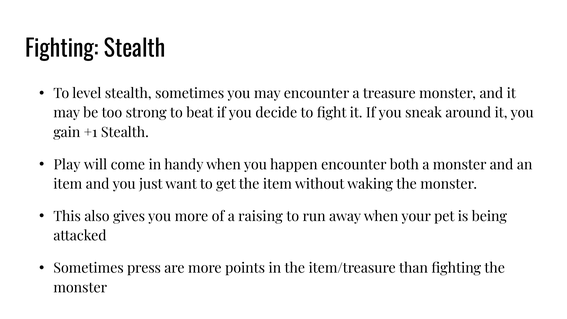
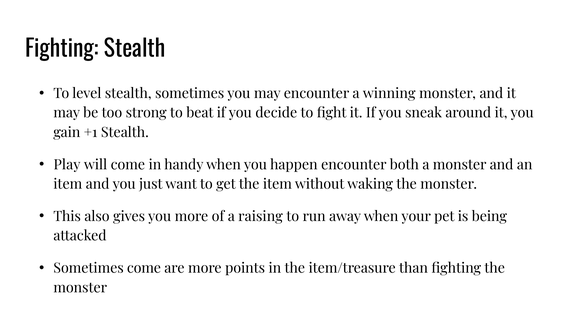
treasure: treasure -> winning (389, 93)
Sometimes press: press -> come (144, 268)
